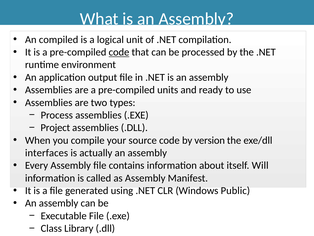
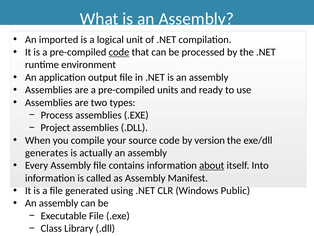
compiled: compiled -> imported (59, 40)
interfaces: interfaces -> generates (47, 153)
about underline: none -> present (212, 165)
Will: Will -> Into (260, 165)
